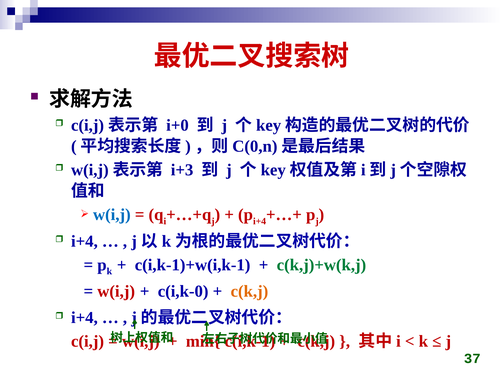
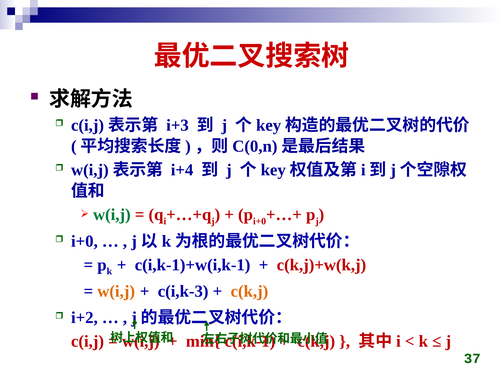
i+0: i+0 -> i+3 (177, 125)
i+3: i+3 -> i+4 (182, 170)
w(i,j colour: blue -> green (112, 215)
i+4: i+4 -> i+0 (260, 221)
i+4: i+4 -> i+0 (84, 241)
c(k,j)+w(k,j colour: green -> red (321, 265)
w(i,j colour: red -> orange (116, 292)
c(i,k-0: c(i,k-0 -> c(i,k-3 (183, 292)
i+4: i+4 -> i+2 (84, 318)
